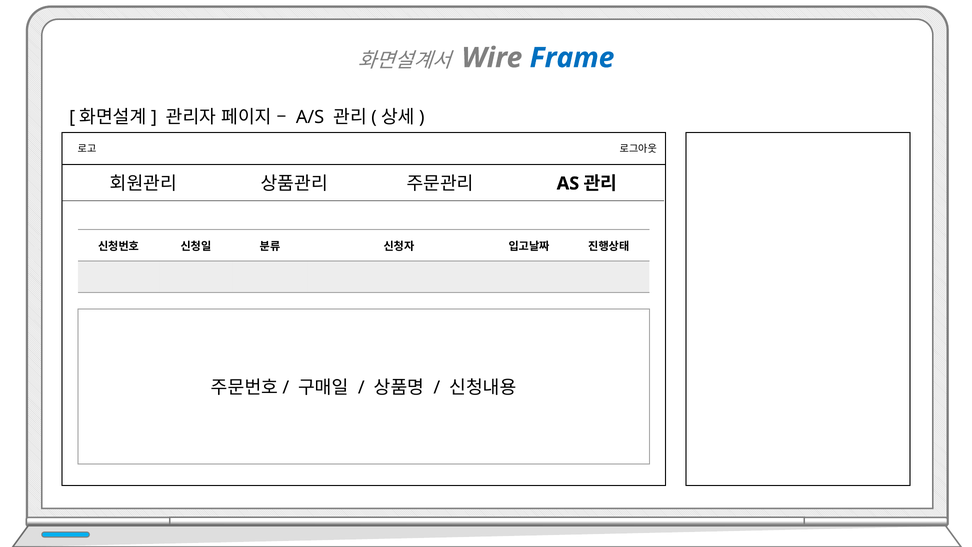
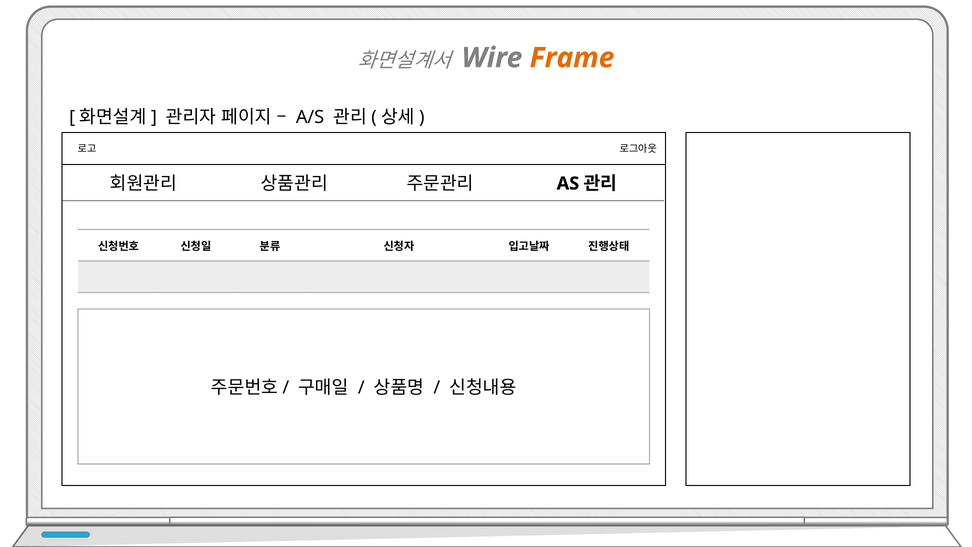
Frame colour: blue -> orange (572, 58)
